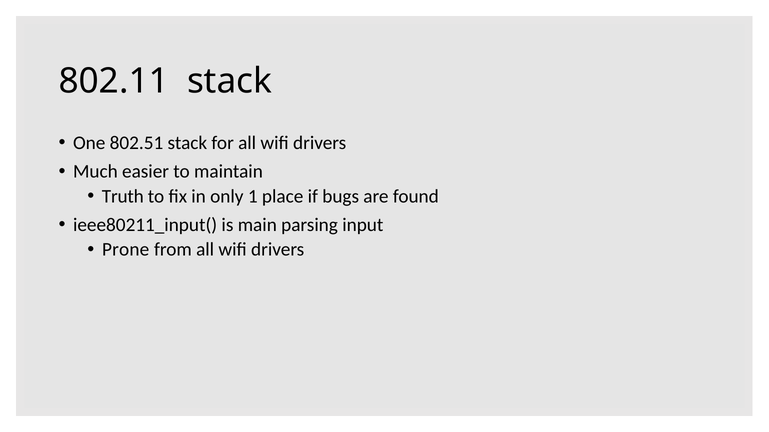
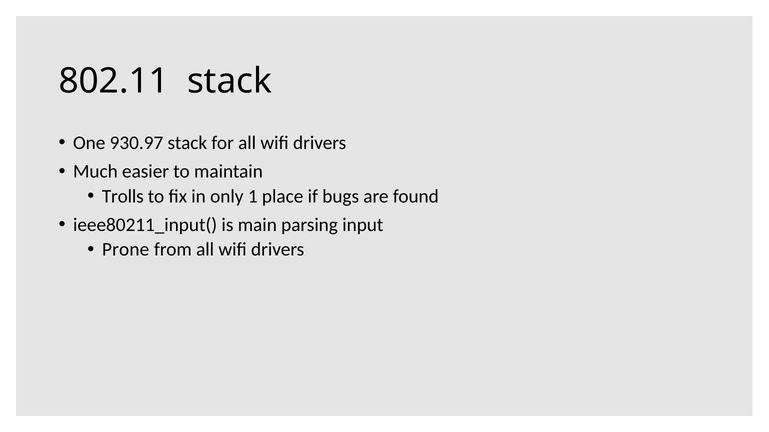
802.51: 802.51 -> 930.97 (137, 143)
Truth: Truth -> Trolls (123, 196)
